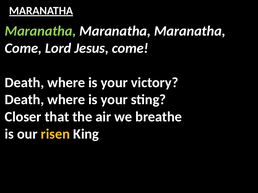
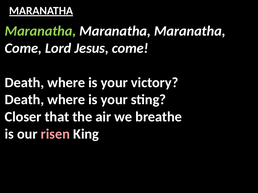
risen colour: yellow -> pink (55, 134)
